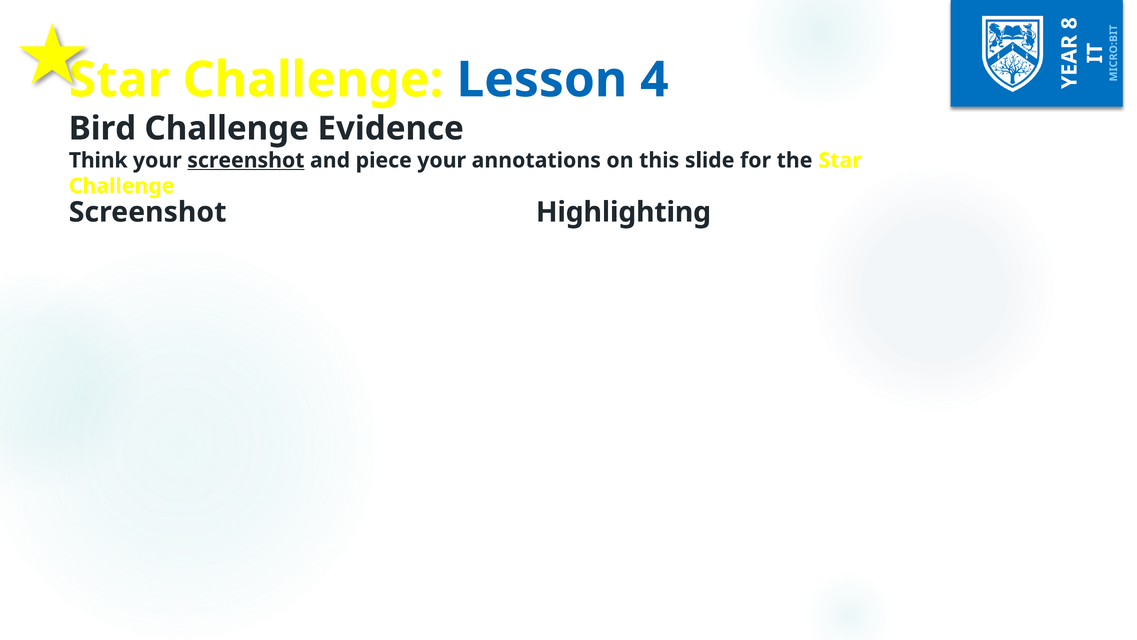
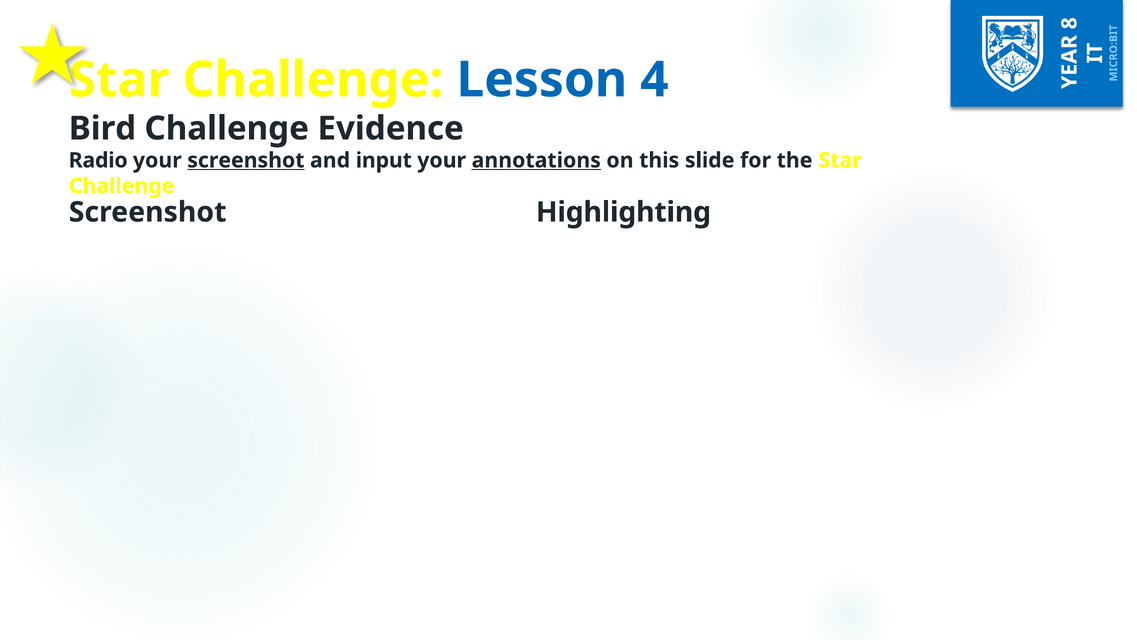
Think: Think -> Radio (98, 160)
piece: piece -> input (384, 160)
annotations underline: none -> present (536, 160)
